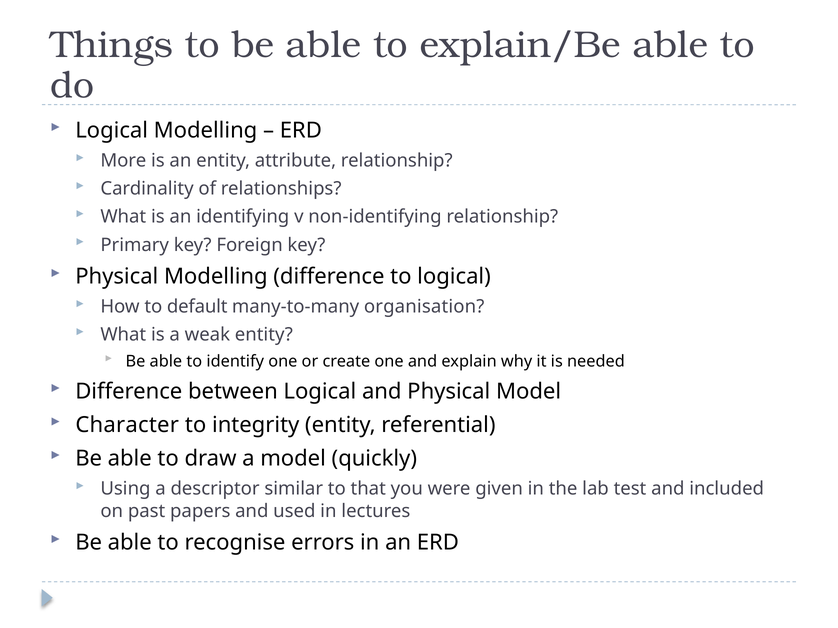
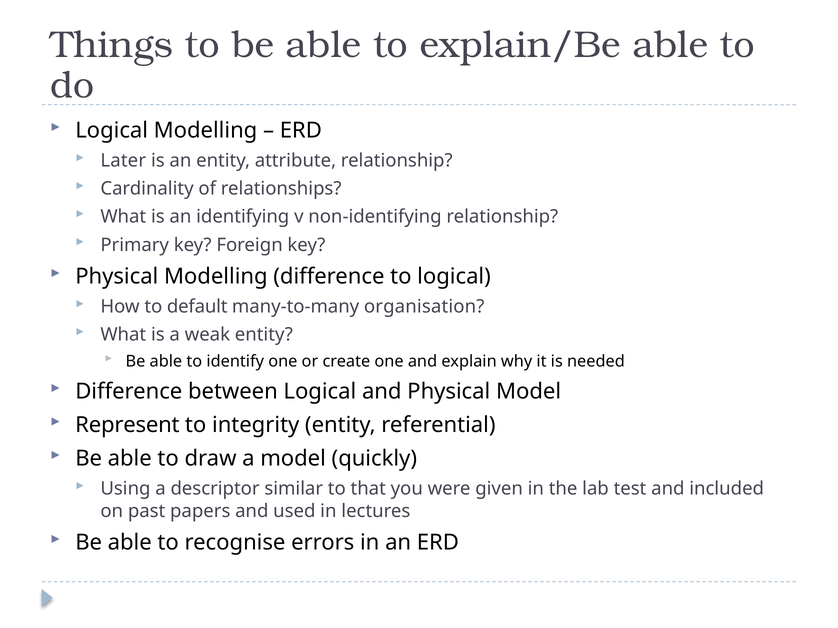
More: More -> Later (123, 161)
Character: Character -> Represent (127, 425)
